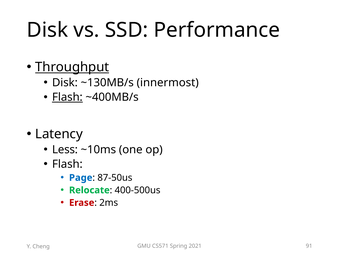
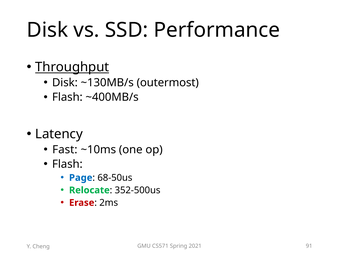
innermost: innermost -> outermost (168, 83)
Flash underline: present -> none (67, 97)
Less: Less -> Fast (65, 150)
87-50us: 87-50us -> 68-50us (115, 178)
400-500us: 400-500us -> 352-500us (138, 190)
